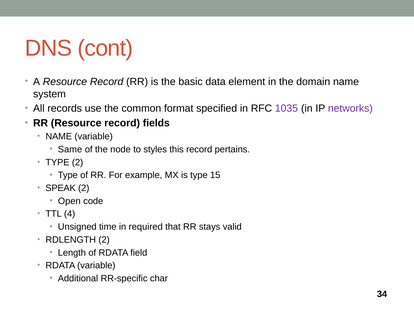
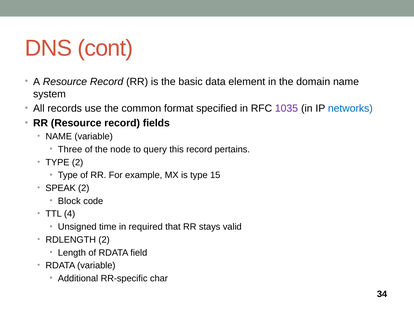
networks colour: purple -> blue (350, 108)
Same: Same -> Three (70, 149)
styles: styles -> query (155, 149)
Open: Open -> Block (69, 201)
